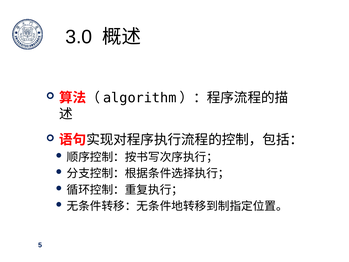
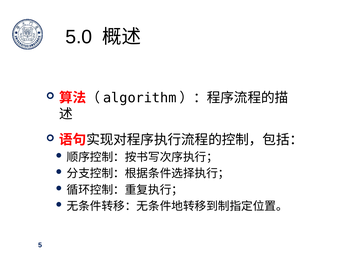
3.0: 3.0 -> 5.0 (79, 37)
